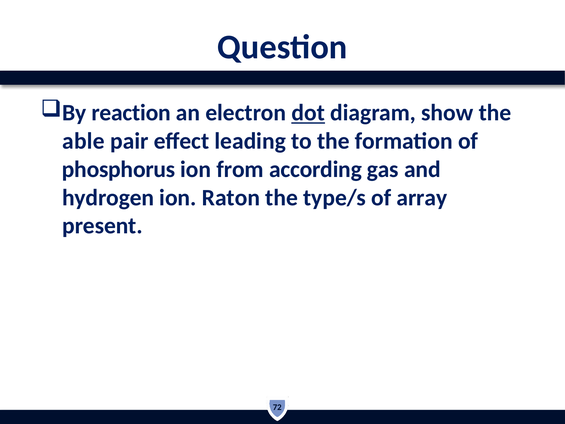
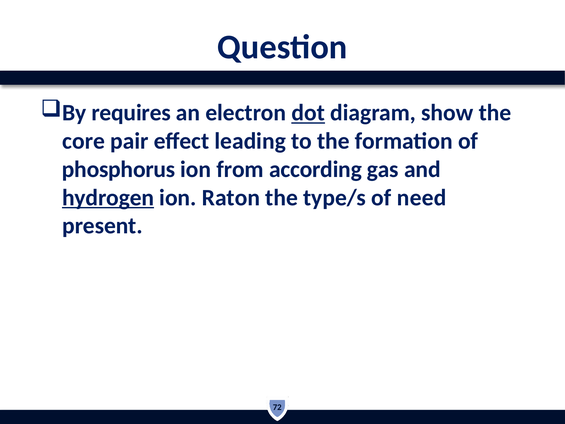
reaction: reaction -> requires (131, 113)
able: able -> core (84, 141)
hydrogen underline: none -> present (108, 198)
array: array -> need (422, 198)
